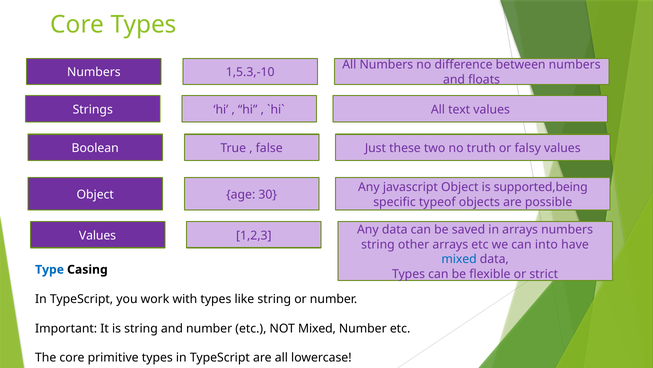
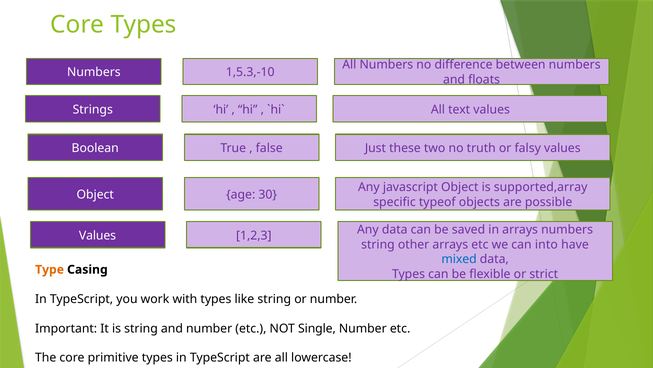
supported,being: supported,being -> supported,array (541, 187)
Type colour: blue -> orange (50, 269)
NOT Mixed: Mixed -> Single (317, 328)
